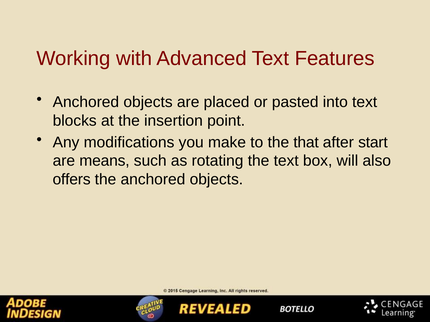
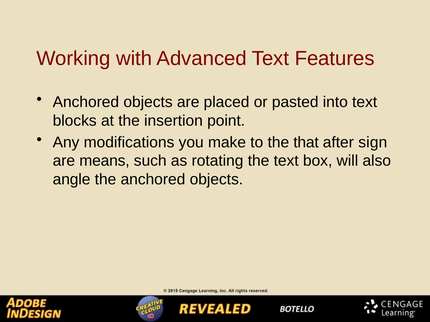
start: start -> sign (373, 142)
offers: offers -> angle (72, 180)
